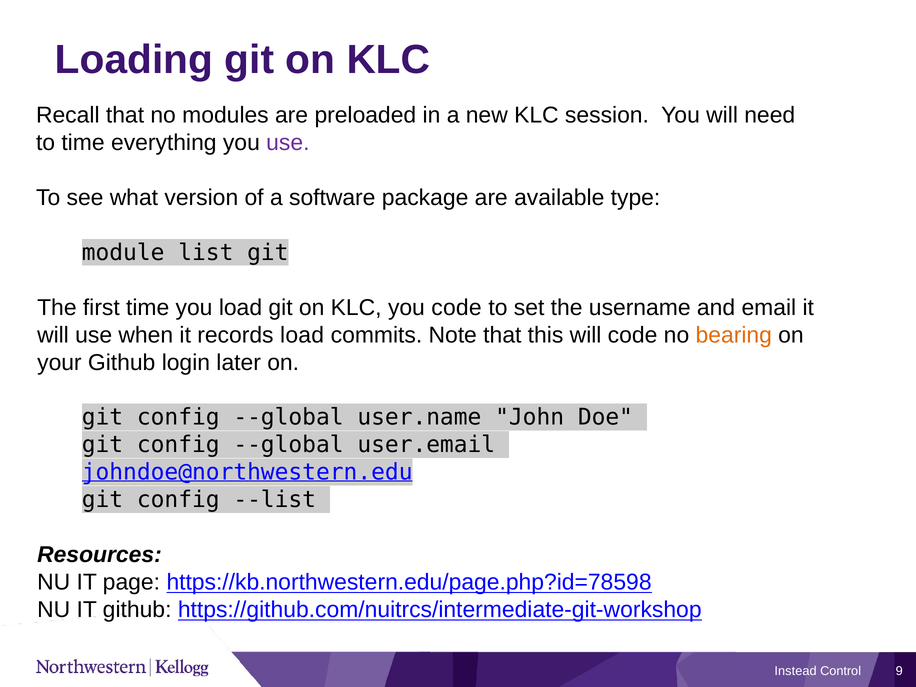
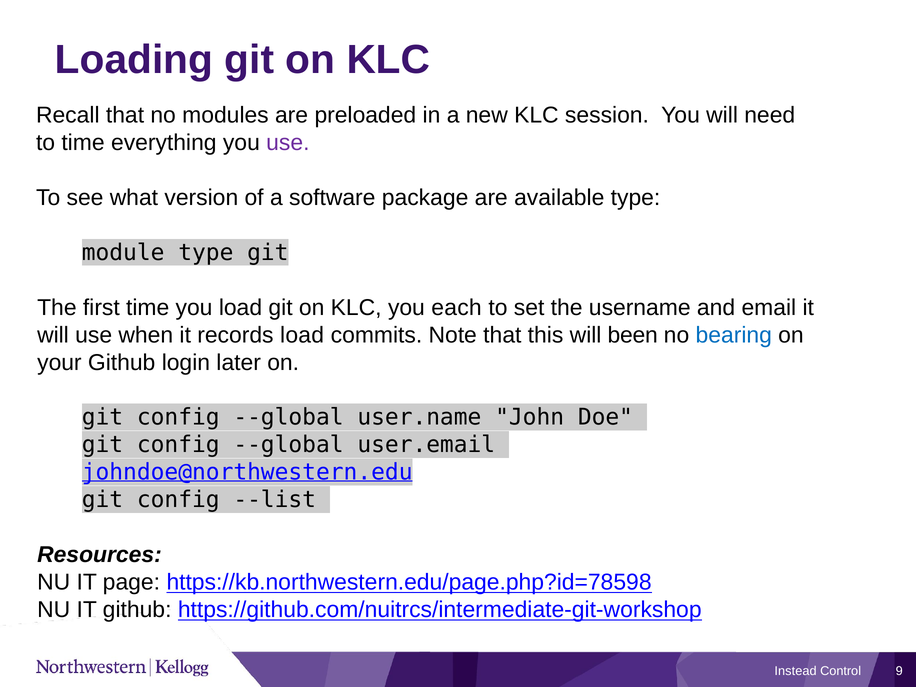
module list: list -> type (206, 253)
you code: code -> each (457, 307)
will code: code -> been (633, 335)
bearing colour: orange -> blue (734, 335)
